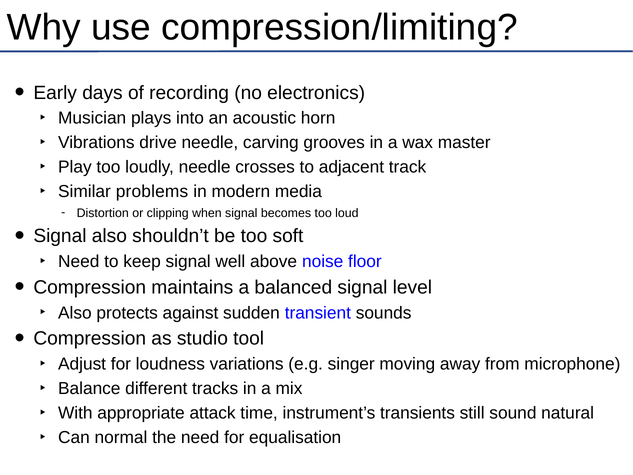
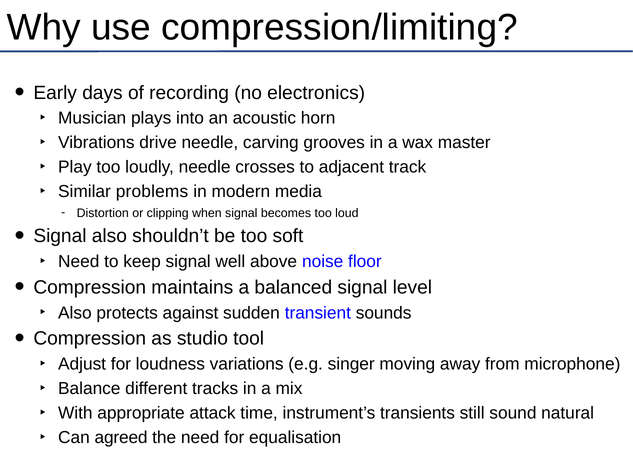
normal: normal -> agreed (121, 437)
